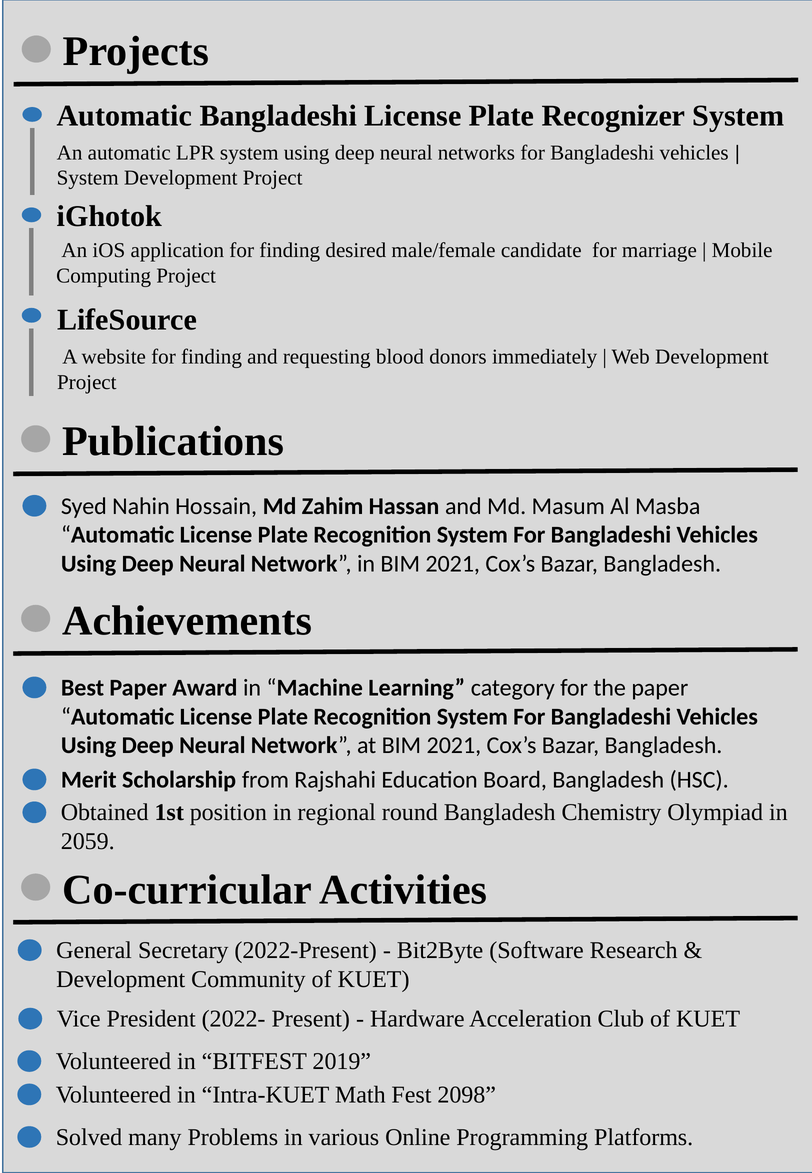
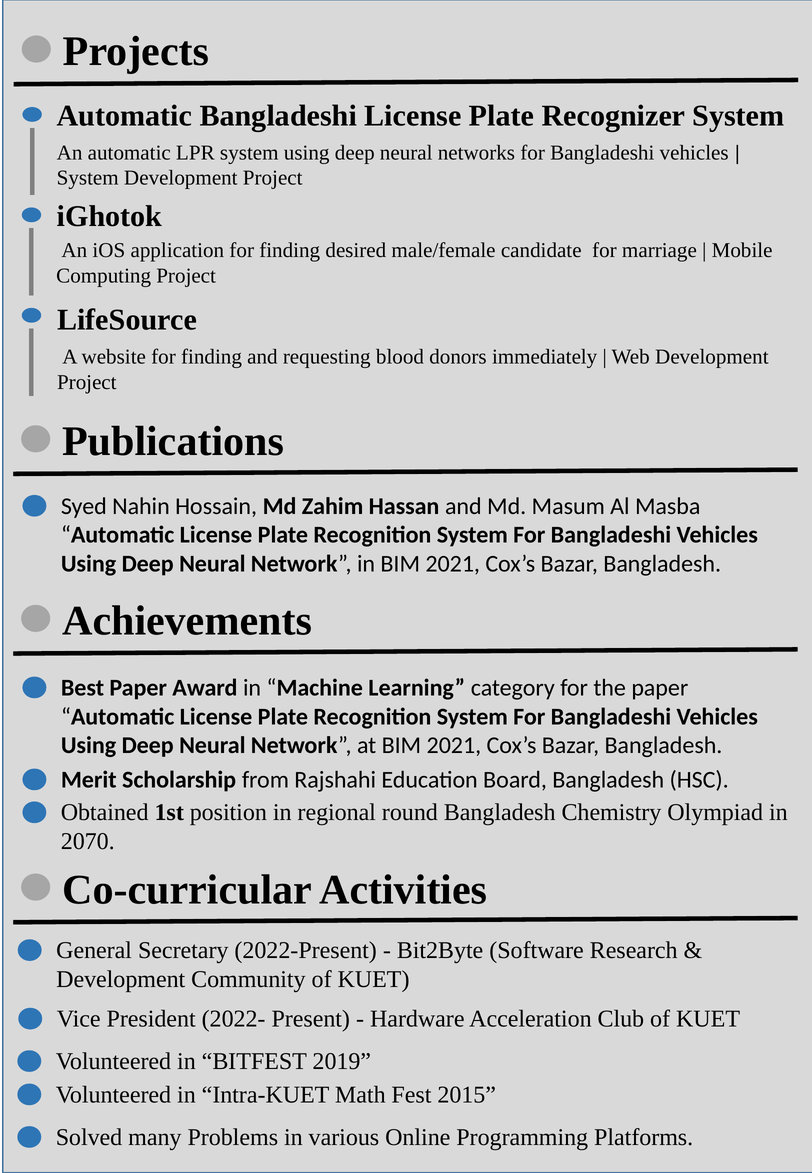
2059: 2059 -> 2070 (88, 841)
2098: 2098 -> 2015 (467, 1095)
